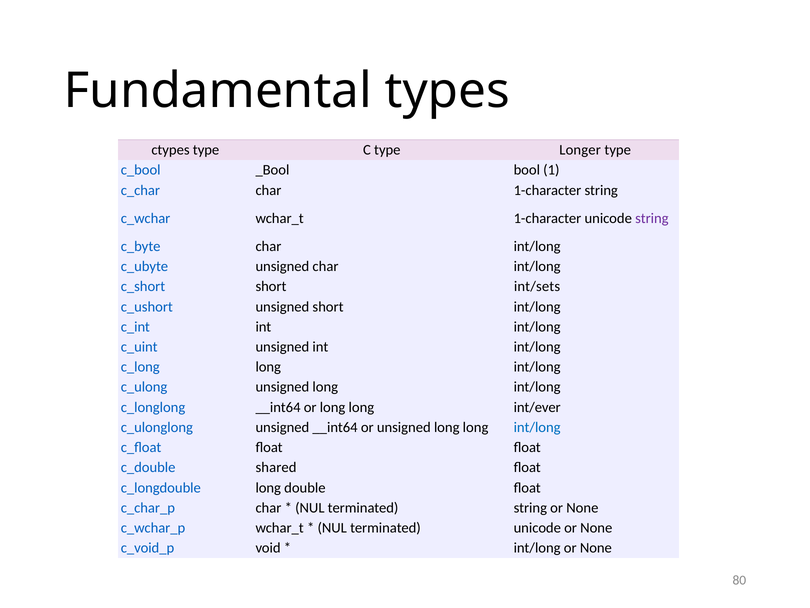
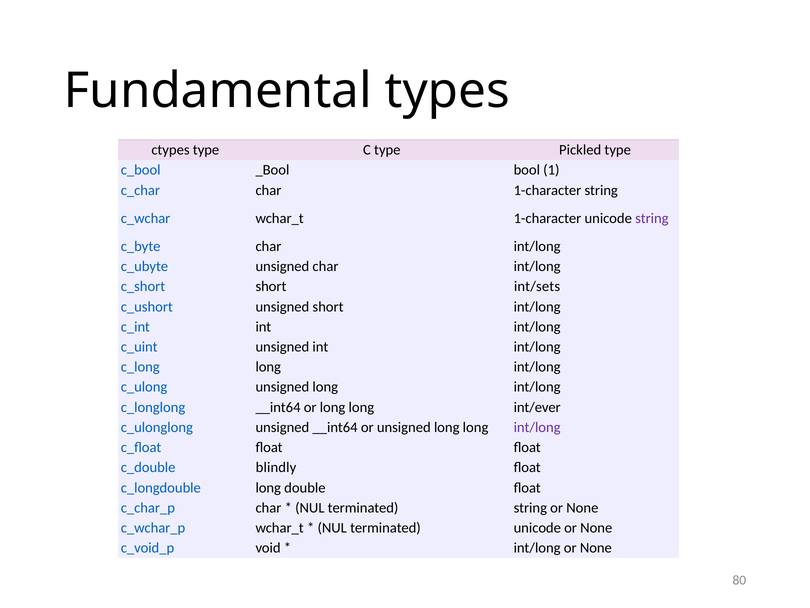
Longer: Longer -> Pickled (580, 150)
int/long colour: blue -> purple (537, 427)
shared: shared -> blindly (276, 467)
